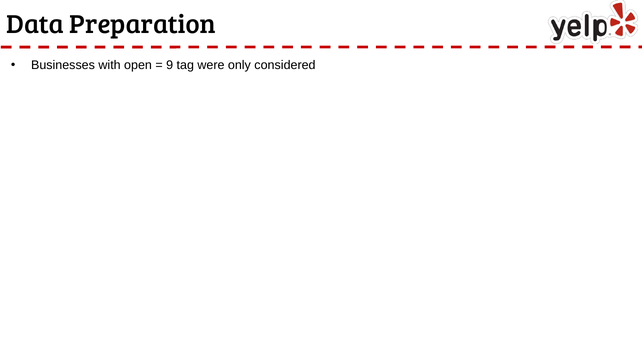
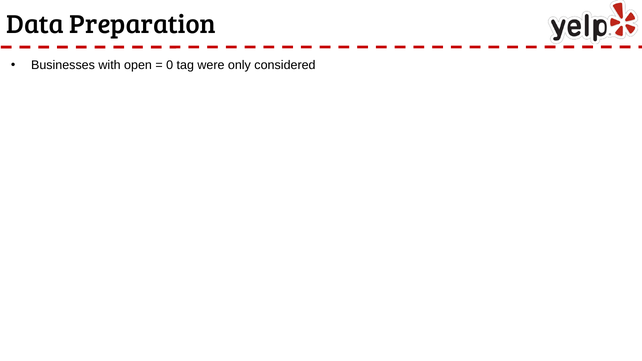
9: 9 -> 0 (170, 65)
